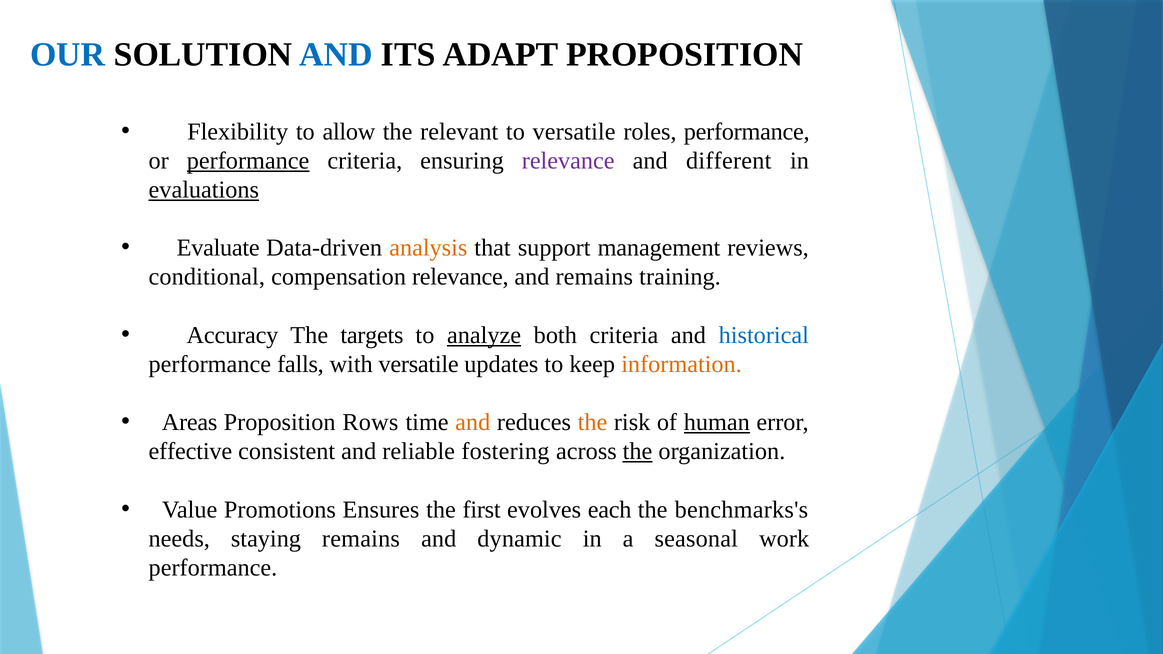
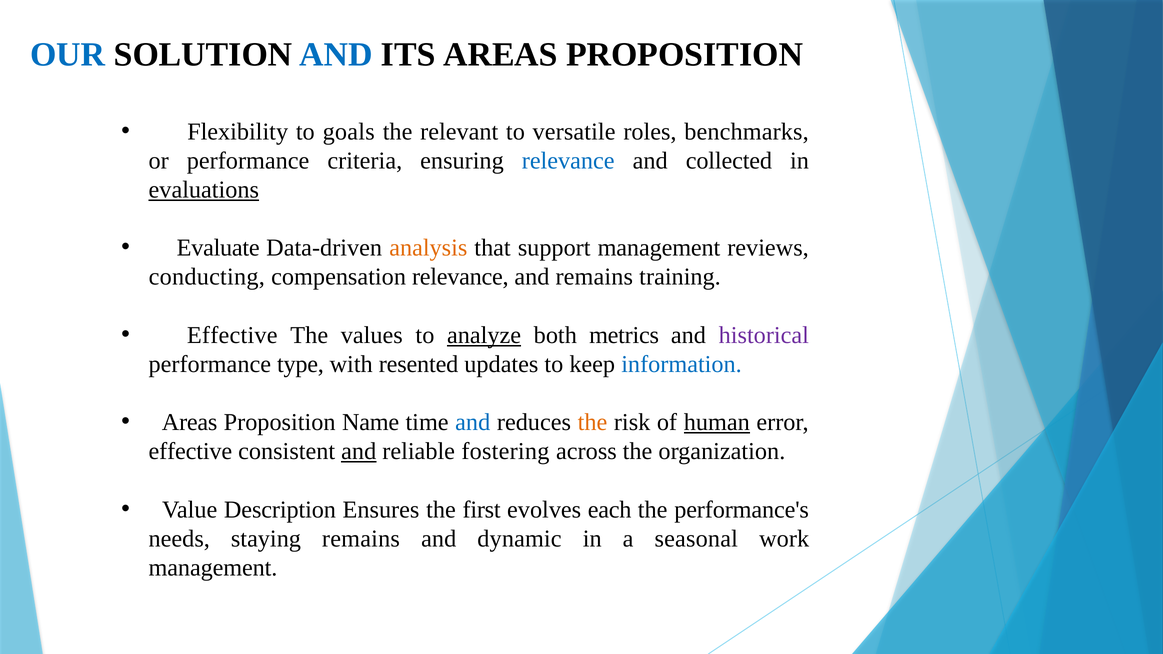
ITS ADAPT: ADAPT -> AREAS (501, 55)
allow: allow -> goals (349, 132)
roles performance: performance -> benchmarks (747, 132)
performance underline: present -> none (248, 161)
relevance colour: purple -> blue (568, 161)
different: different -> collected (729, 161)
conditional: conditional -> conducting (207, 277)
Accuracy: Accuracy -> Effective (232, 335)
targets: targets -> values (372, 335)
both criteria: criteria -> metrics (624, 335)
historical colour: blue -> purple (764, 335)
falls: falls -> type (300, 364)
with versatile: versatile -> resented (419, 364)
information colour: orange -> blue (682, 364)
Rows: Rows -> Name (371, 422)
and colour: orange -> blue (473, 422)
and underline: none -> present (359, 452)
the underline: present -> none (638, 452)
Promotions: Promotions -> Description (280, 510)
benchmarks's: benchmarks's -> performance's (742, 510)
performance: performance -> management (213, 568)
